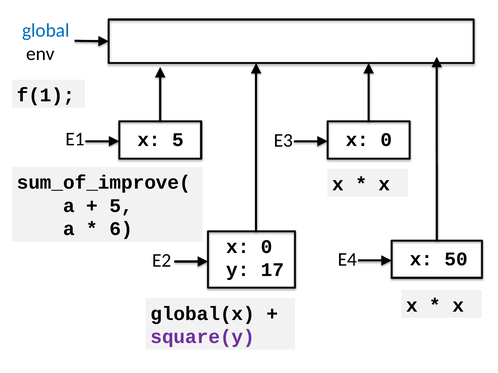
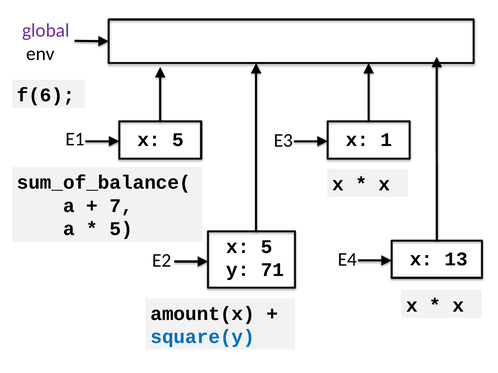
global colour: blue -> purple (46, 31)
f(1: f(1 -> f(6 (46, 95)
0: 0 -> 1 (386, 140)
sum_of_improve(: sum_of_improve( -> sum_of_balance( (104, 183)
5: 5 -> 7 (121, 206)
6: 6 -> 5 (121, 229)
0: 0 -> 5 (267, 247)
50: 50 -> 13 (456, 259)
17: 17 -> 71 (273, 270)
global(x: global(x -> amount(x (203, 314)
square(y colour: purple -> blue (203, 337)
